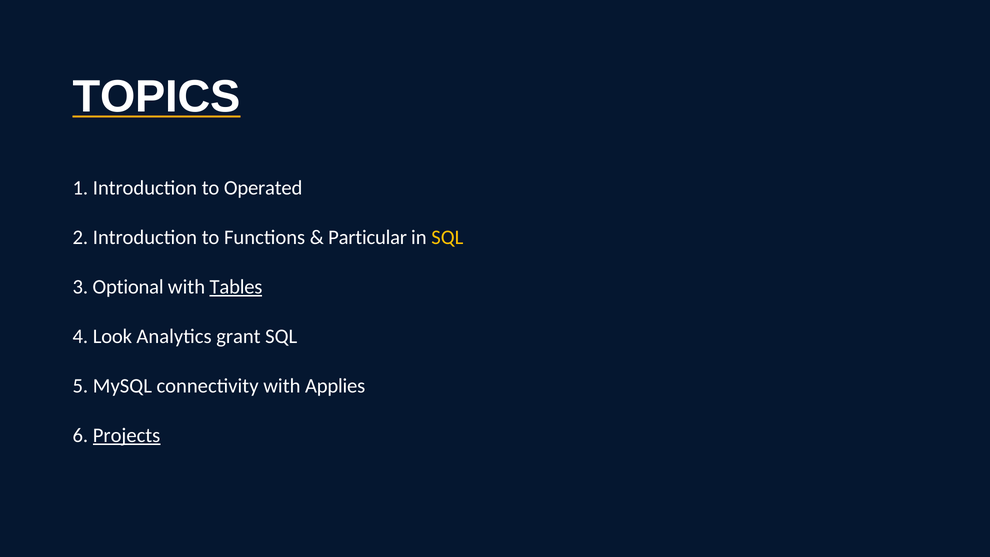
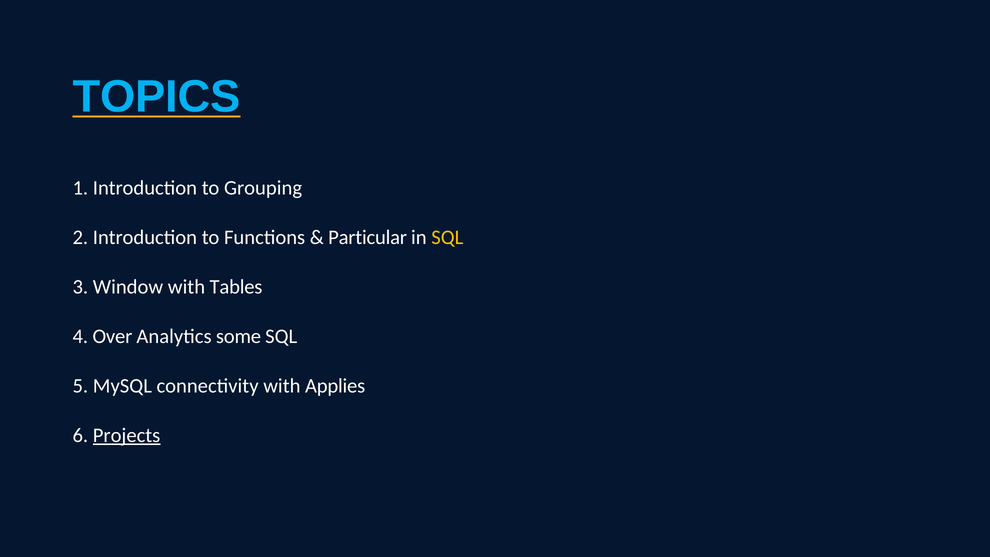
TOPICS colour: white -> light blue (157, 97)
Operated: Operated -> Grouping (263, 188)
Optional: Optional -> Window (128, 287)
Tables underline: present -> none (236, 287)
Look: Look -> Over (112, 336)
grant: grant -> some (239, 336)
